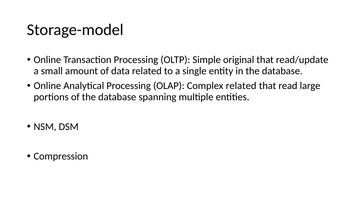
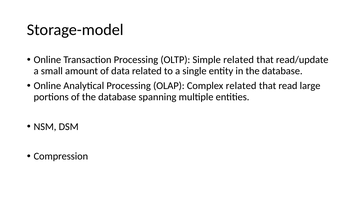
Simple original: original -> related (239, 60)
